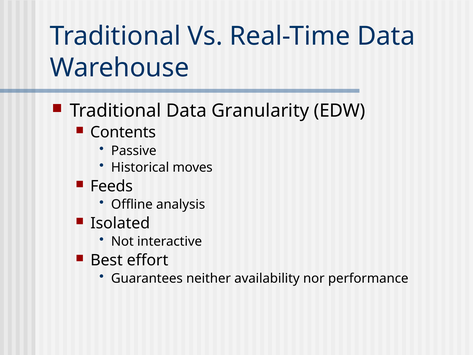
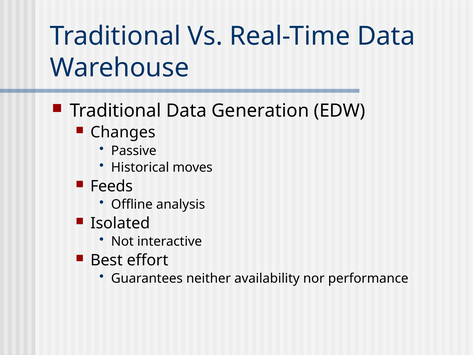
Granularity: Granularity -> Generation (260, 111)
Contents: Contents -> Changes (123, 132)
